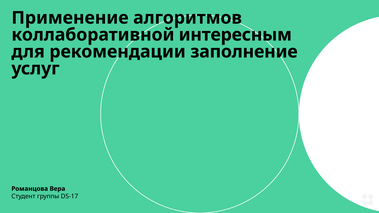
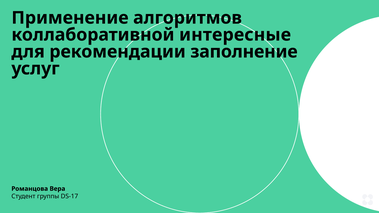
интересным: интересным -> интересные (235, 35)
